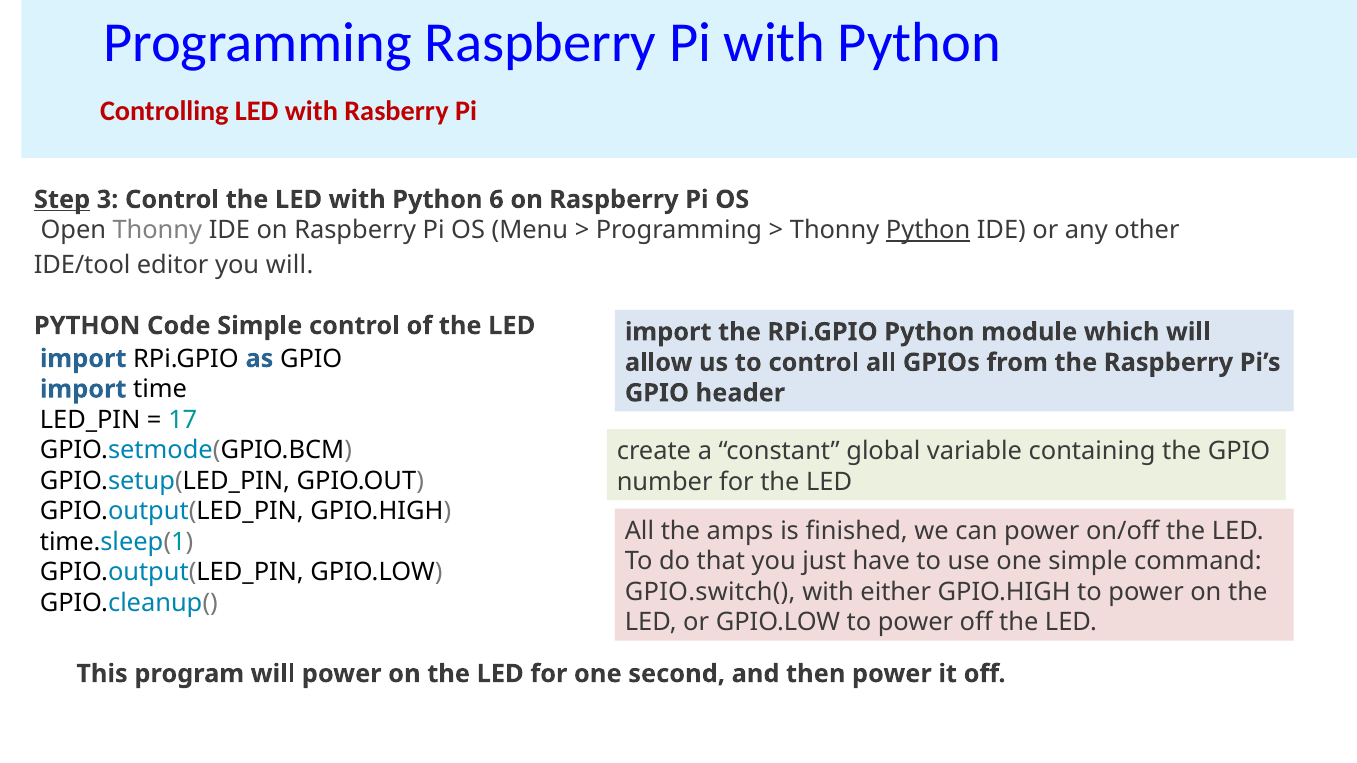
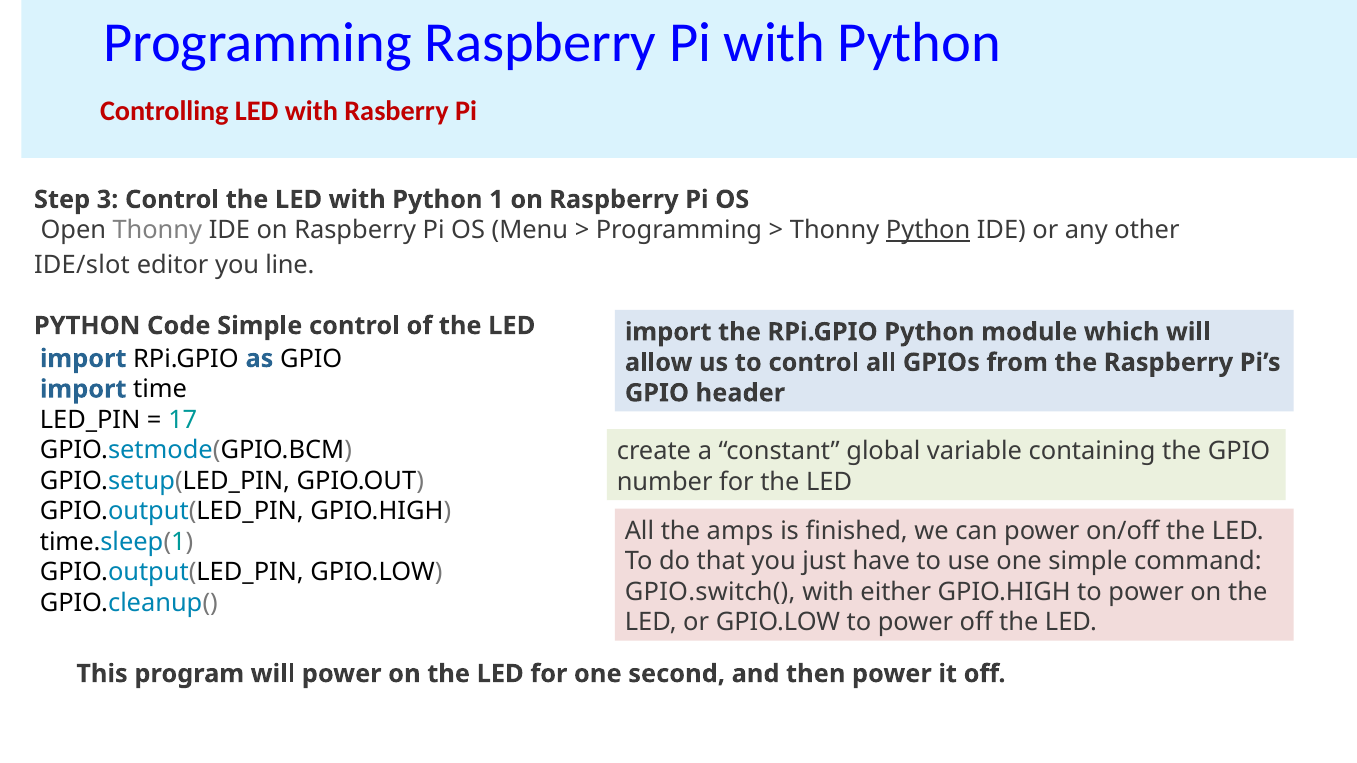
Step underline: present -> none (62, 200)
6: 6 -> 1 (496, 200)
IDE/tool: IDE/tool -> IDE/slot (82, 265)
you will: will -> line (290, 265)
